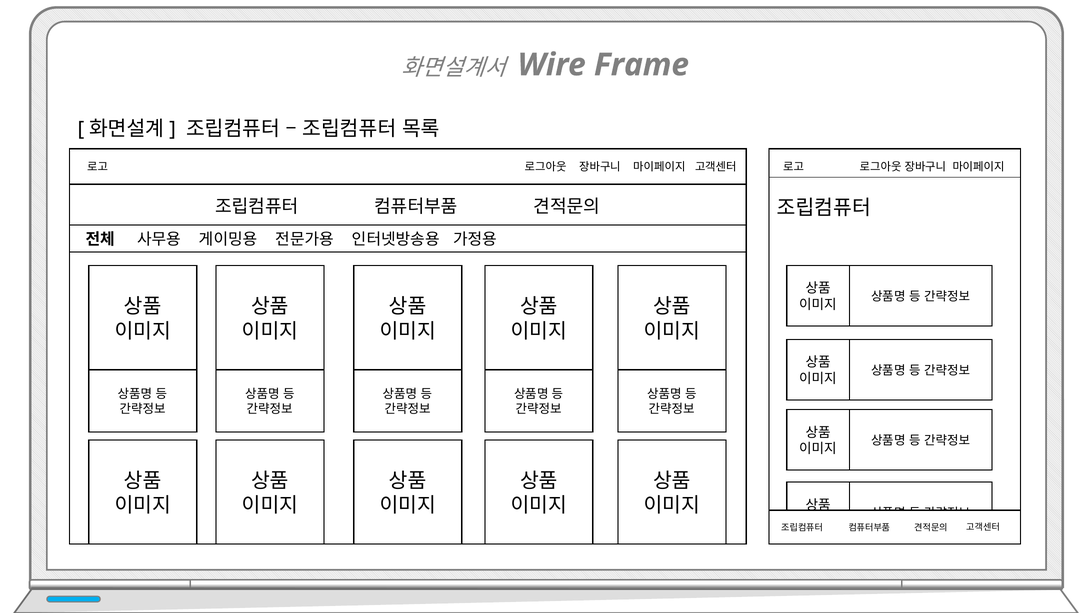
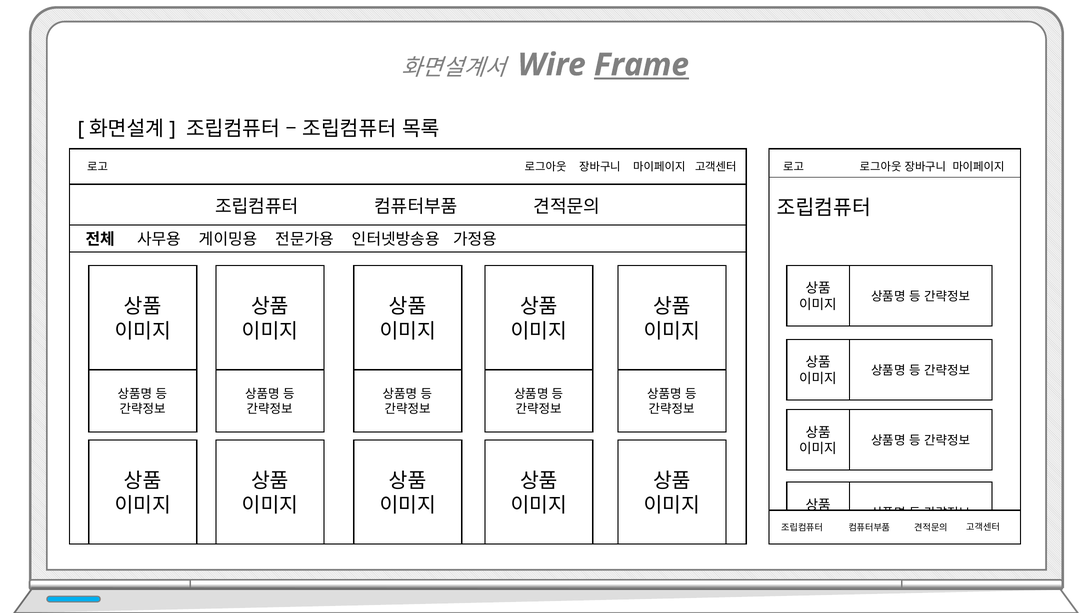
Frame underline: none -> present (641, 65)
